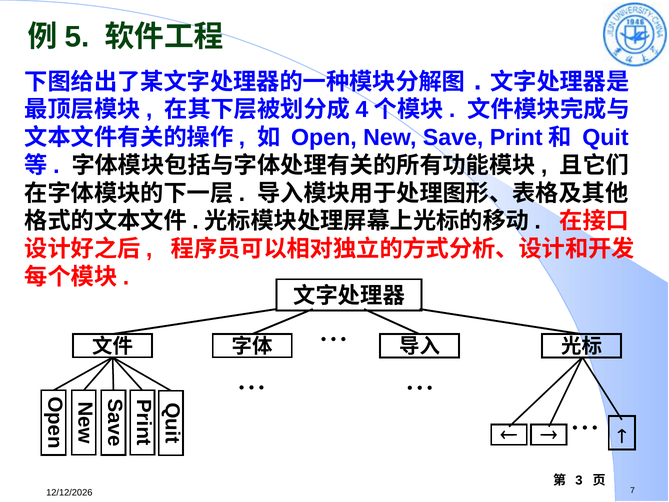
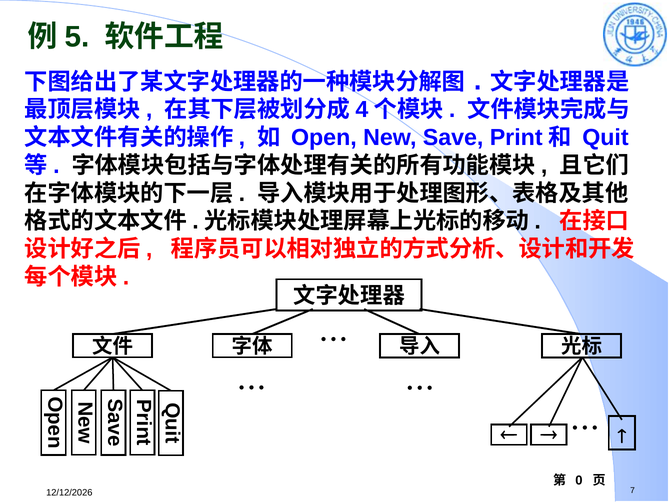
3: 3 -> 0 (579, 480)
